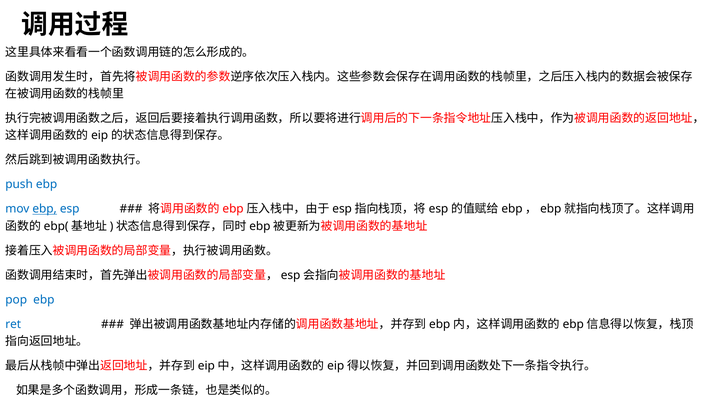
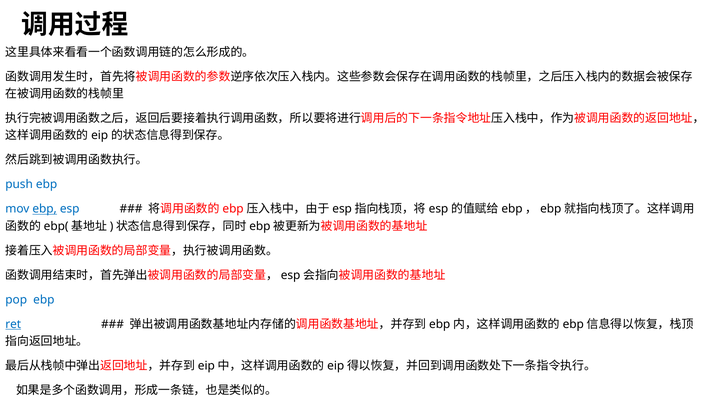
ret underline: none -> present (13, 324)
